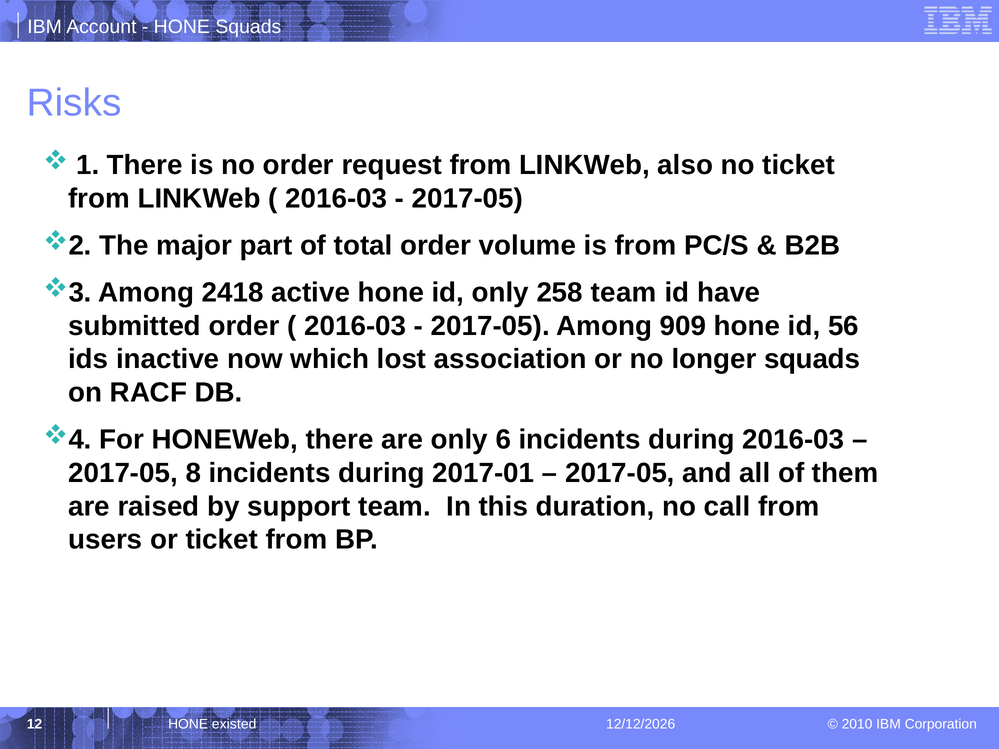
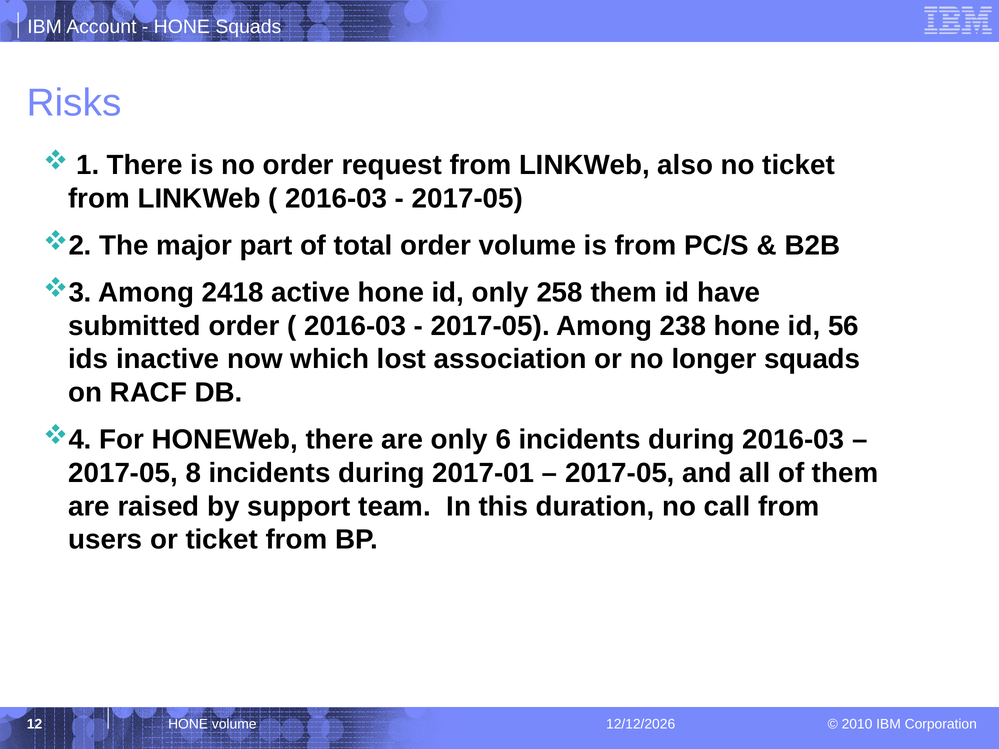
258 team: team -> them (624, 293)
909: 909 -> 238 (683, 326)
HONE existed: existed -> volume (234, 725)
